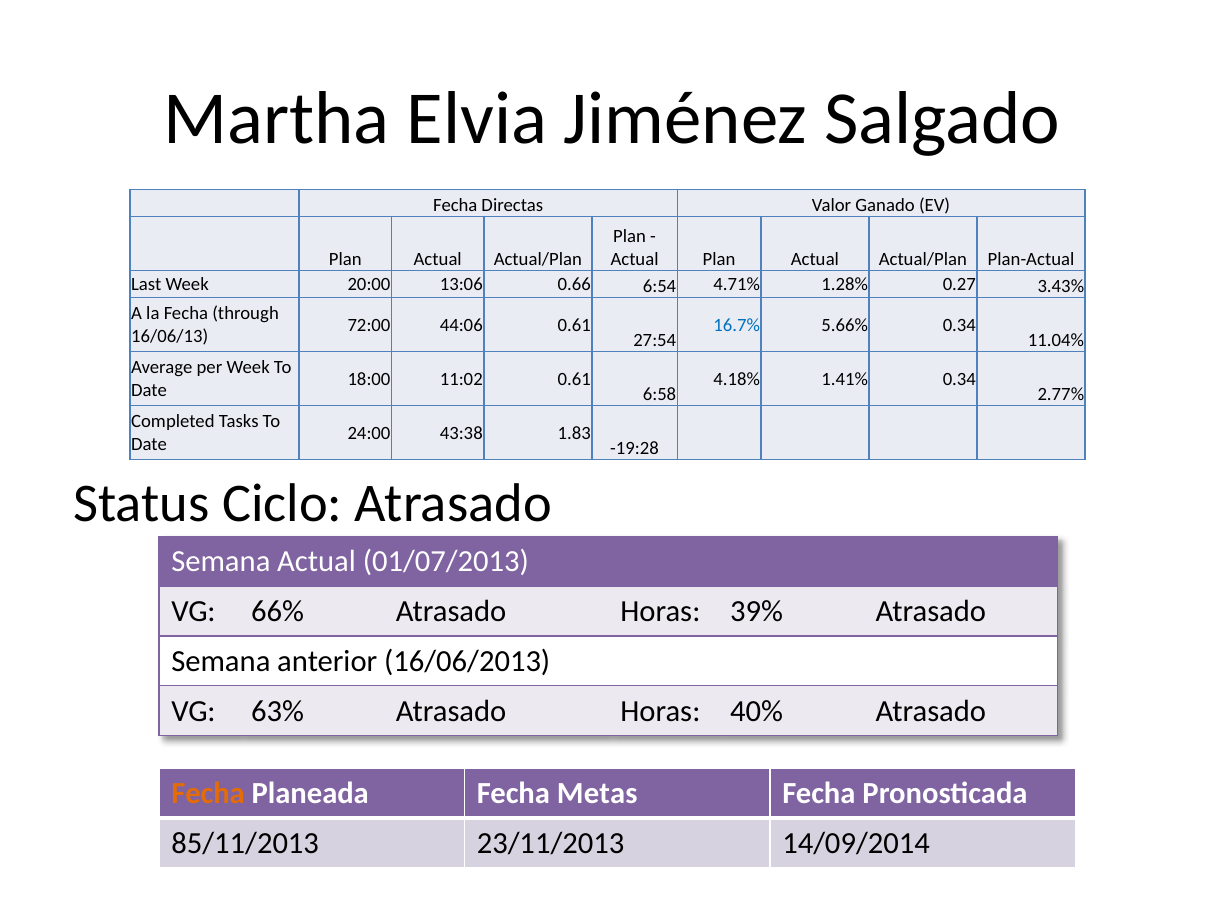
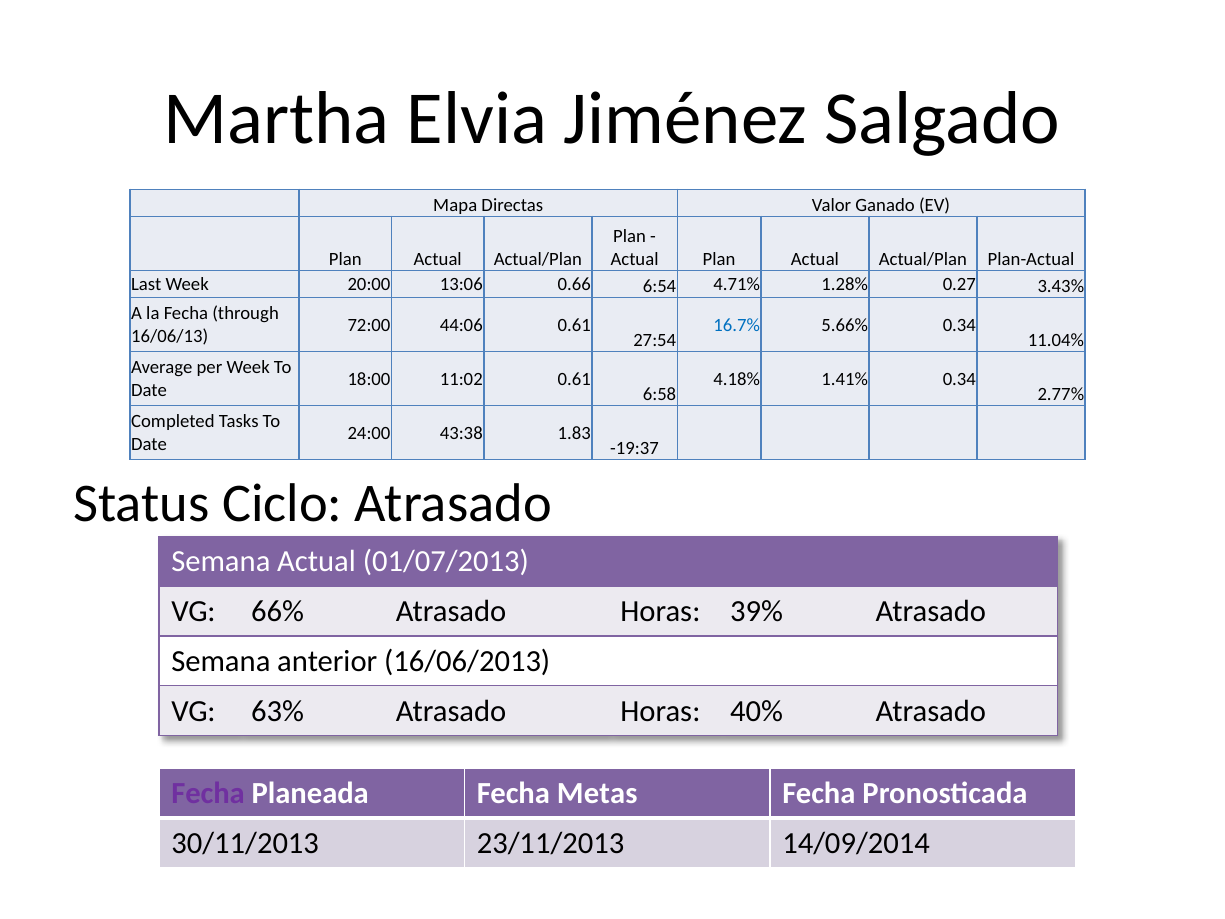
Fecha: Fecha -> Mapa (455, 205)
-19:28: -19:28 -> -19:37 (635, 448)
Fecha colour: orange -> purple (208, 793)
85/11/2013: 85/11/2013 -> 30/11/2013 (245, 843)
